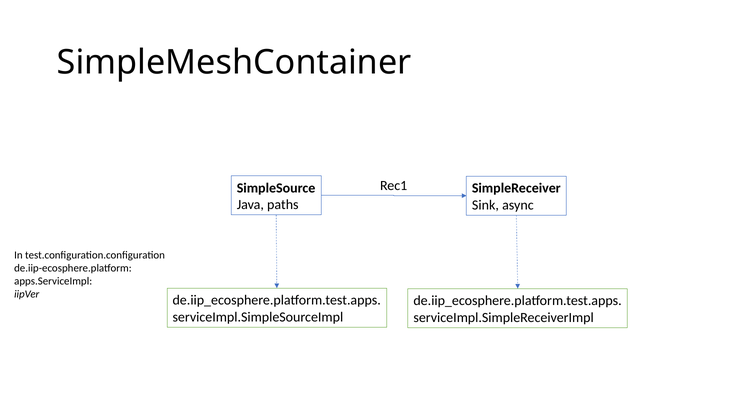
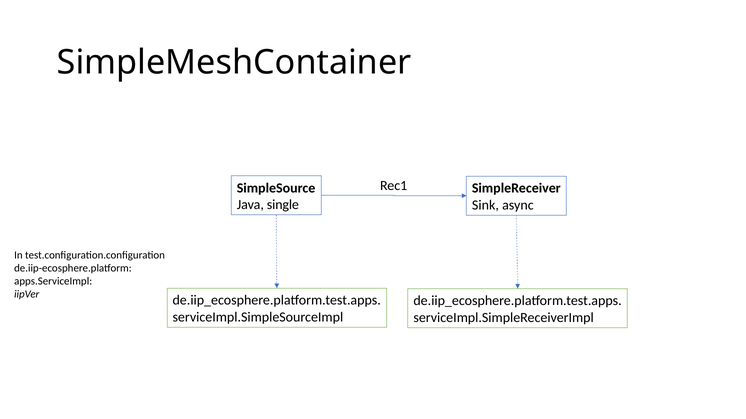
paths: paths -> single (283, 205)
